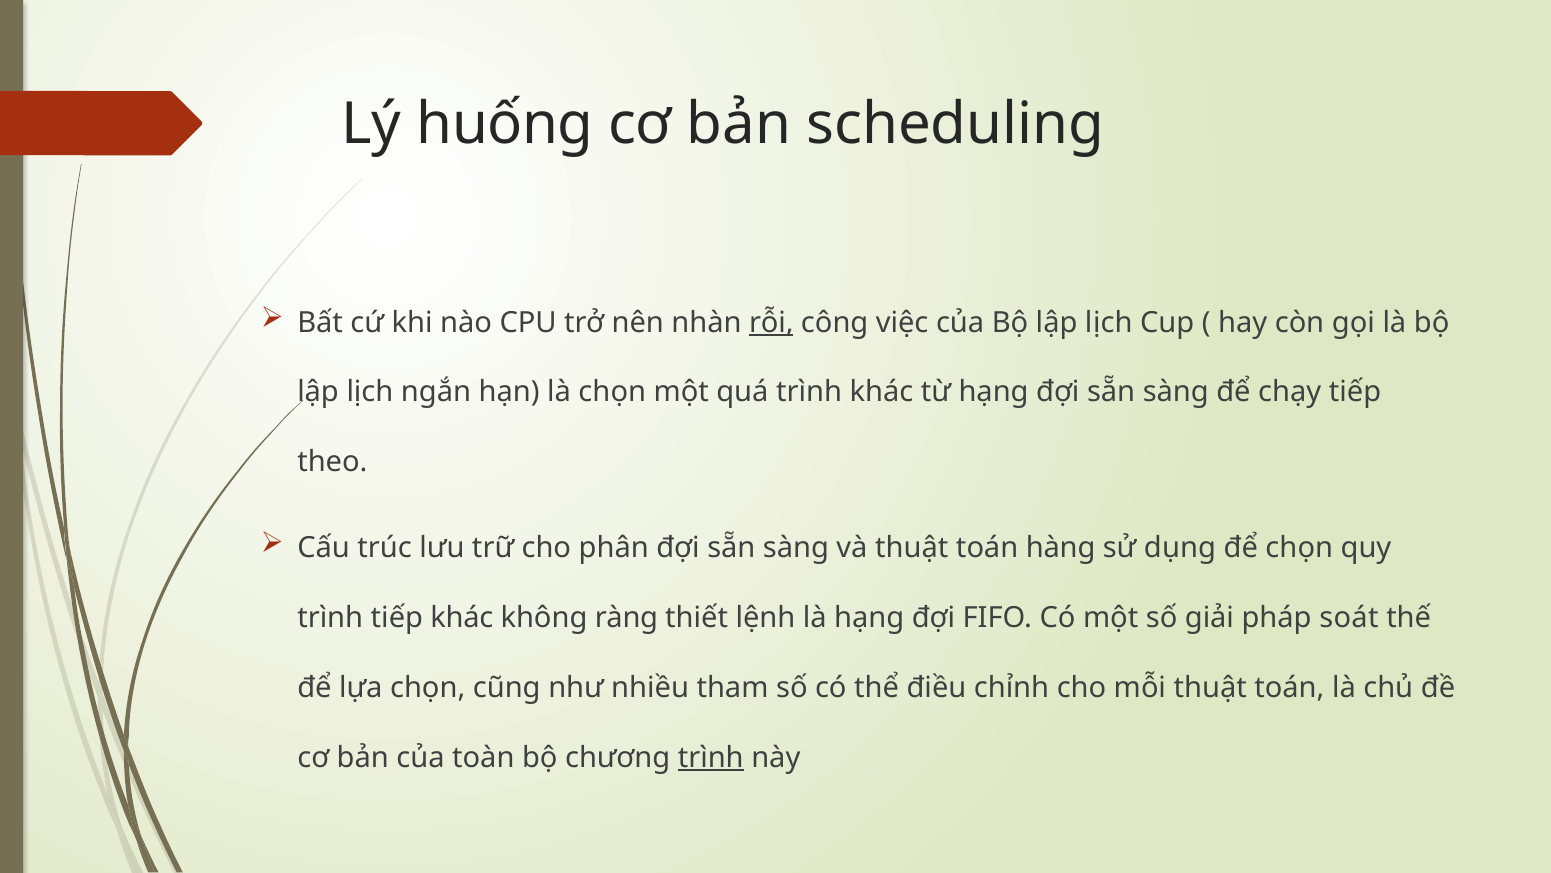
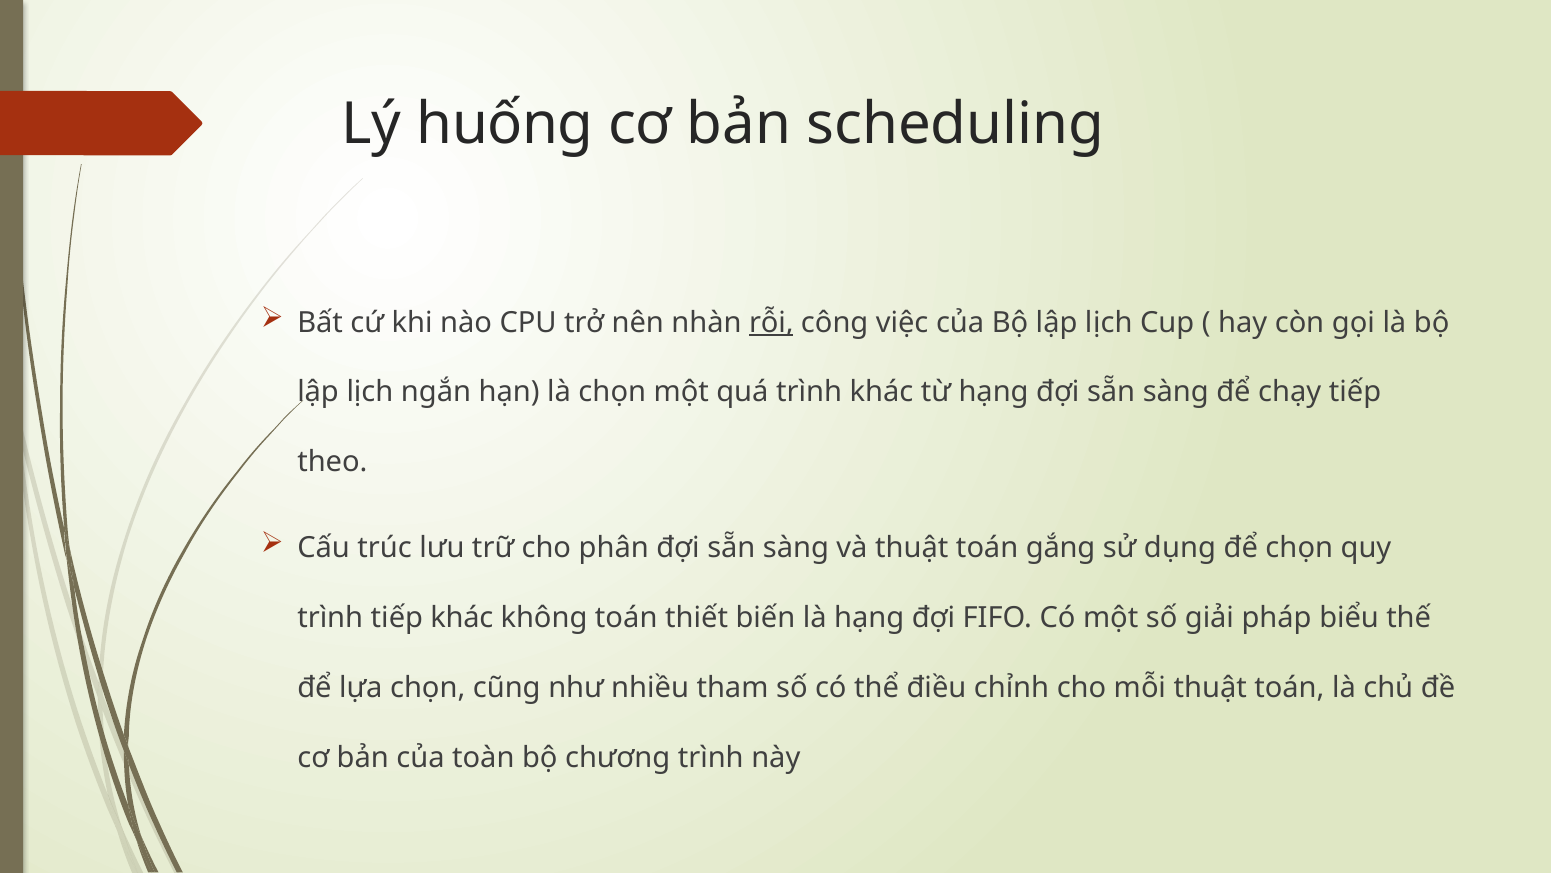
hàng: hàng -> gắng (1061, 548)
không ràng: ràng -> toán (626, 618)
lệnh: lệnh -> biến (765, 618)
soát: soát -> biểu (1349, 618)
trình underline: present -> none (711, 757)
